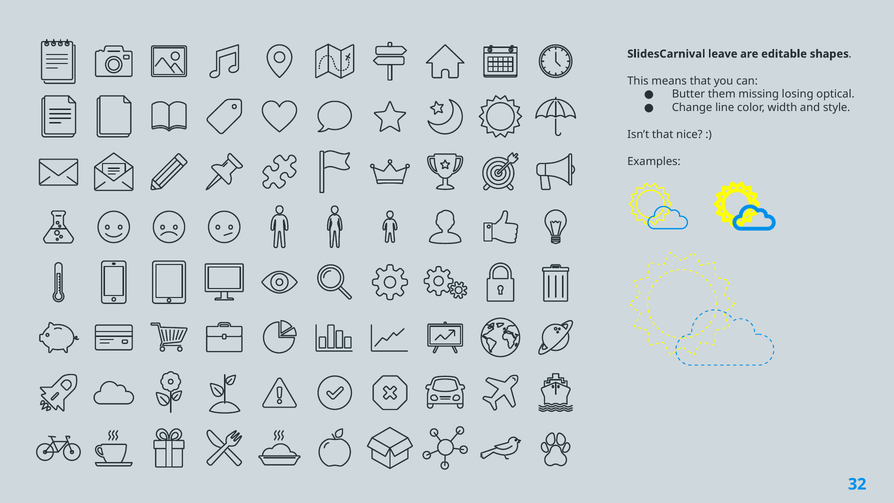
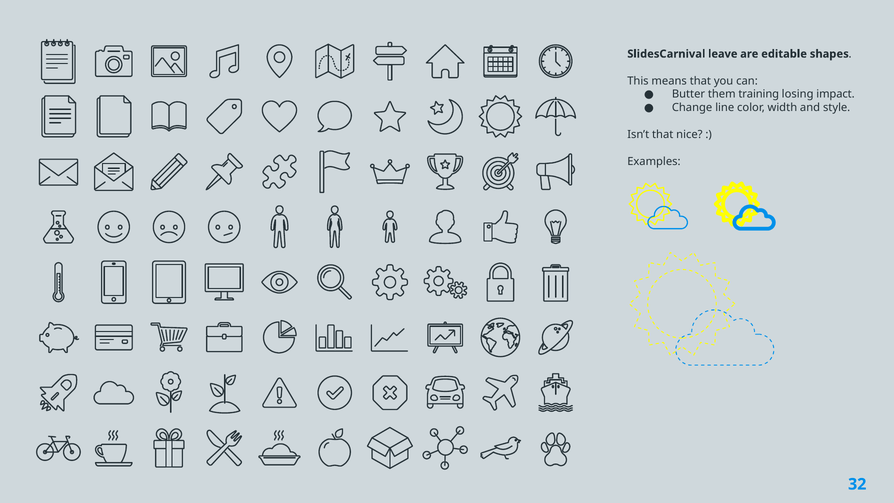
missing: missing -> training (759, 94)
optical: optical -> impact (835, 94)
